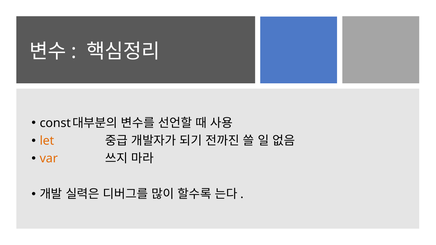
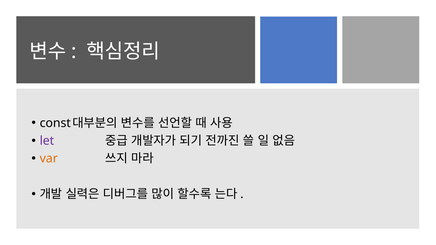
let colour: orange -> purple (47, 141)
